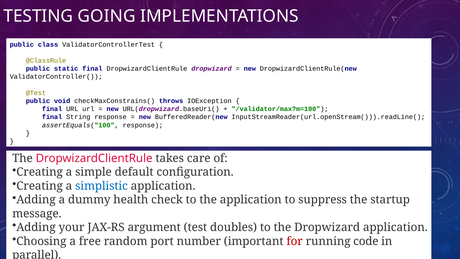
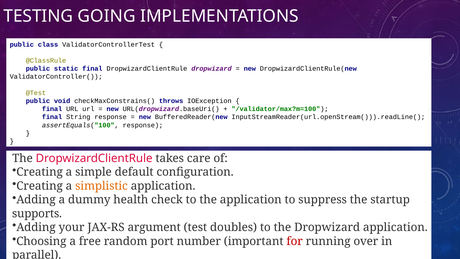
simplistic colour: blue -> orange (102, 186)
message: message -> supports (37, 213)
code: code -> over (366, 241)
